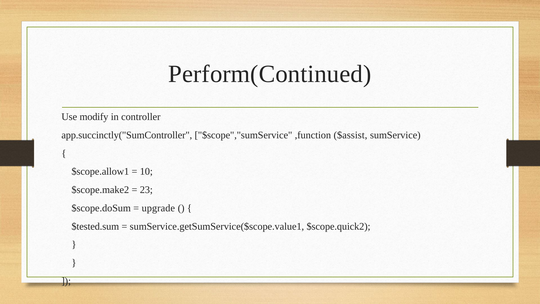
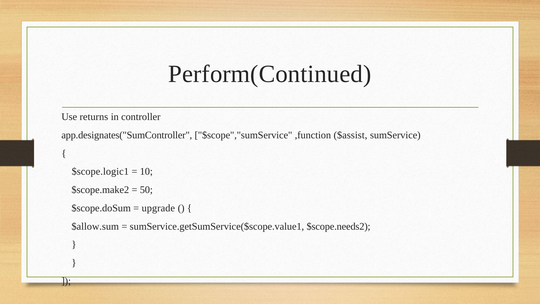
modify: modify -> returns (94, 117)
app.succinctly("SumController: app.succinctly("SumController -> app.designates("SumController (127, 135)
$scope.allow1: $scope.allow1 -> $scope.logic1 (100, 171)
23: 23 -> 50 (146, 190)
$tested.sum: $tested.sum -> $allow.sum (95, 226)
$scope.quick2: $scope.quick2 -> $scope.needs2 (339, 226)
